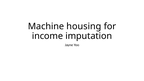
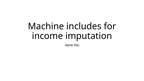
housing: housing -> includes (84, 26)
